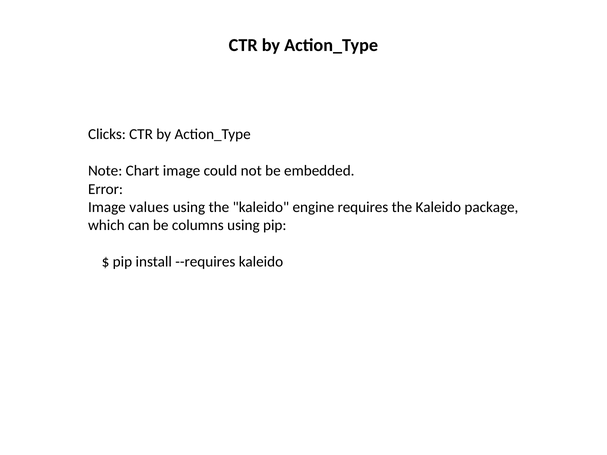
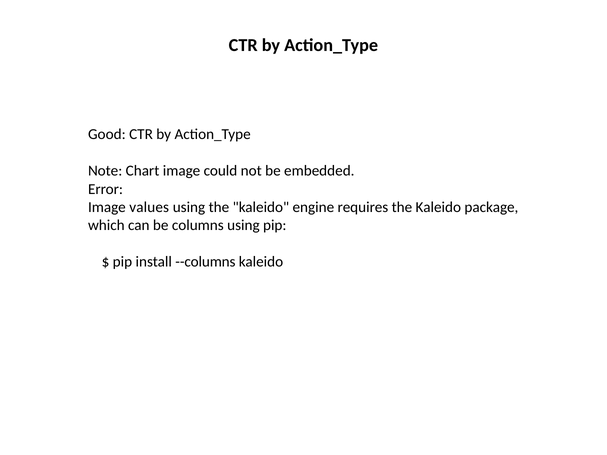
Clicks: Clicks -> Good (107, 135)
--requires: --requires -> --columns (205, 262)
